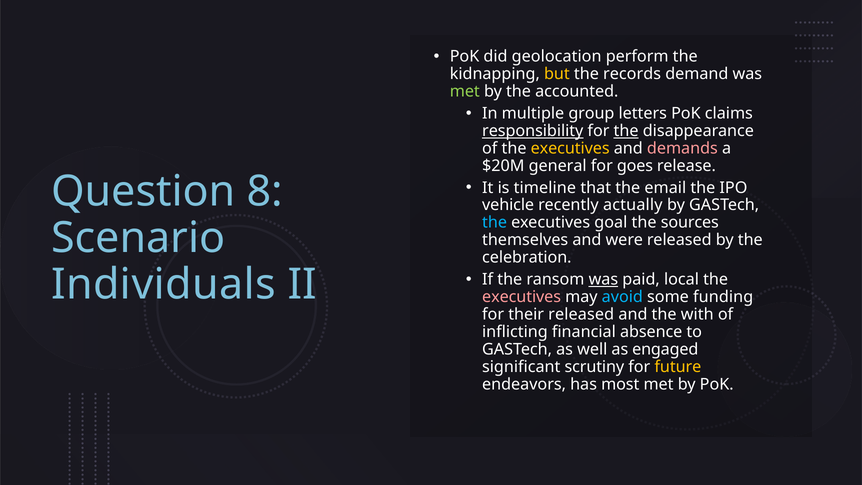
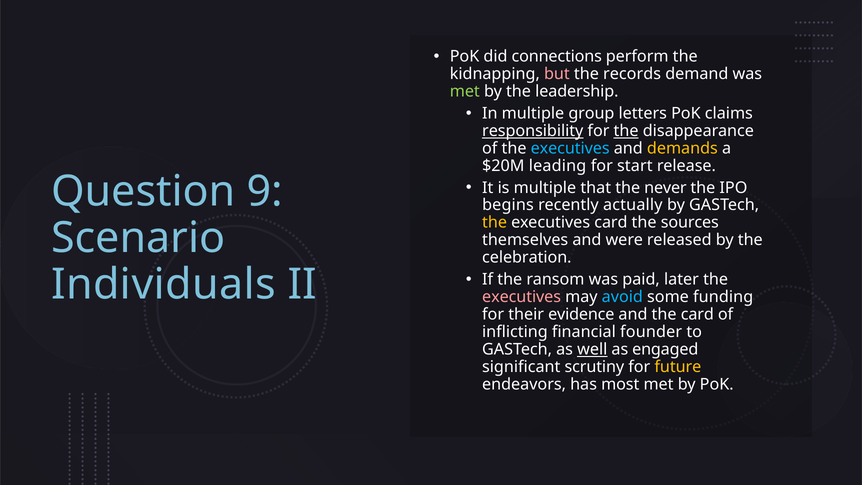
geolocation: geolocation -> connections (557, 56)
but colour: yellow -> pink (557, 74)
accounted: accounted -> leadership (577, 91)
executives colour: yellow -> light blue (570, 148)
demands colour: pink -> yellow (682, 148)
general: general -> leading (558, 166)
goes: goes -> start (635, 166)
8: 8 -> 9 (265, 191)
is timeline: timeline -> multiple (545, 188)
email: email -> never (665, 188)
vehicle: vehicle -> begins (508, 205)
the colour: light blue -> yellow (495, 223)
executives goal: goal -> card (611, 223)
was underline: present -> none (603, 279)
local: local -> later (681, 279)
their released: released -> evidence (581, 314)
the with: with -> card (697, 314)
absence: absence -> founder (651, 332)
well underline: none -> present (592, 349)
